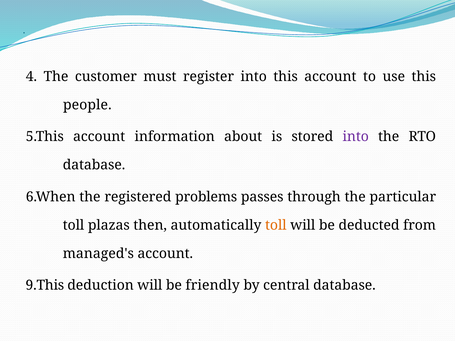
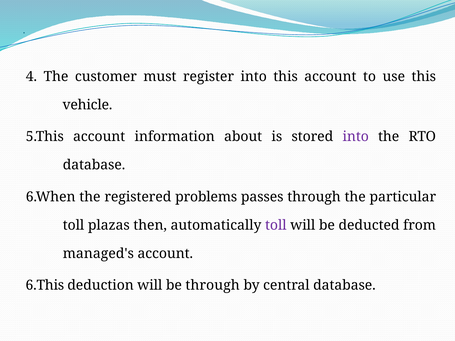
people: people -> vehicle (87, 105)
toll colour: orange -> purple (276, 225)
9.This: 9.This -> 6.This (45, 286)
be friendly: friendly -> through (213, 286)
